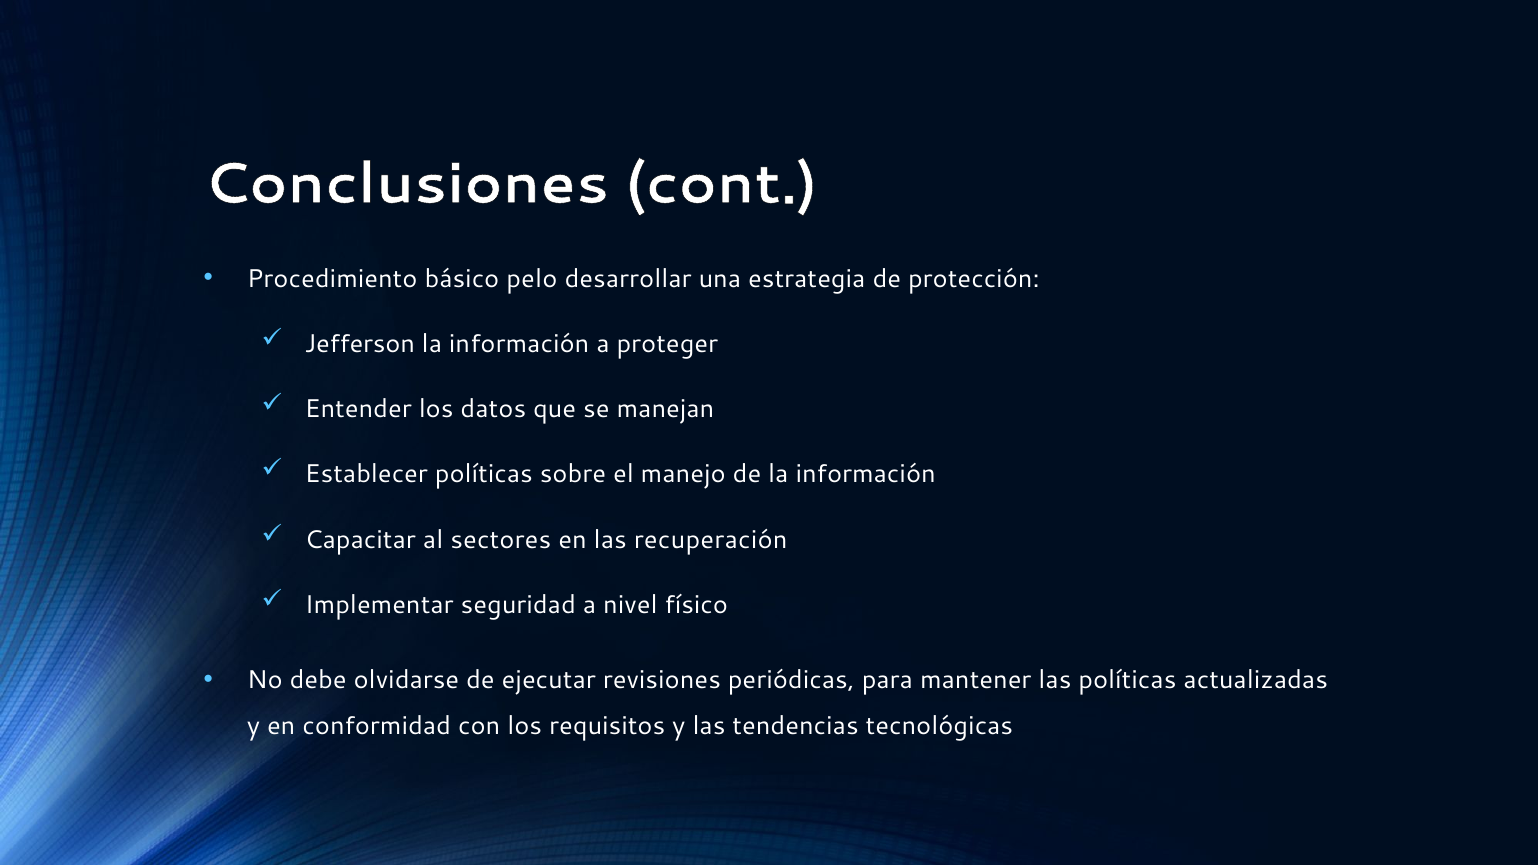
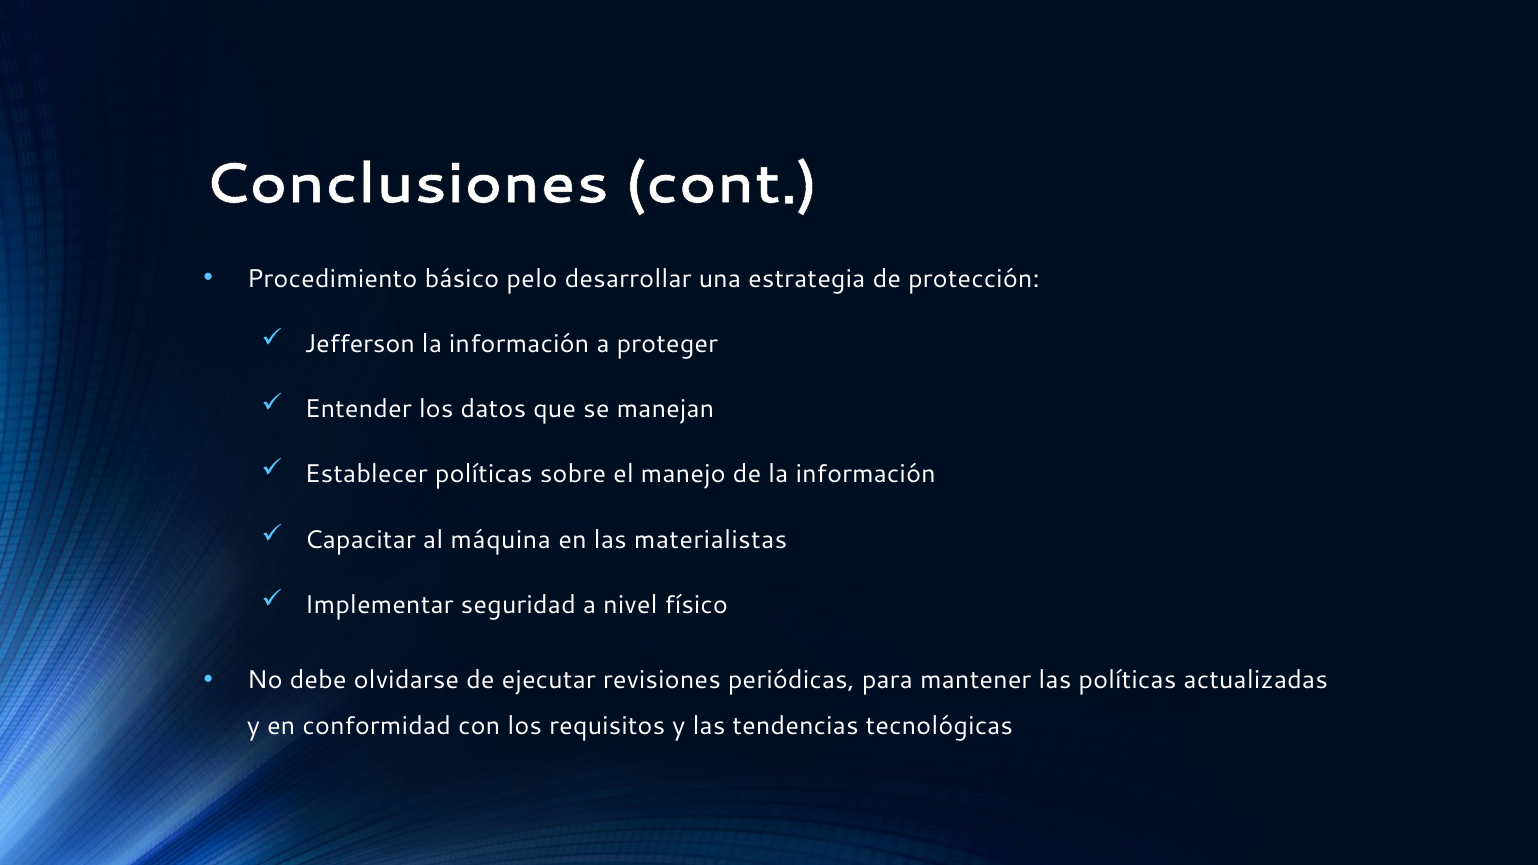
sectores: sectores -> máquina (501, 540)
recuperación: recuperación -> materialistas (711, 540)
